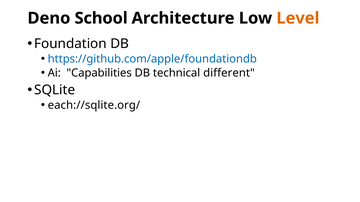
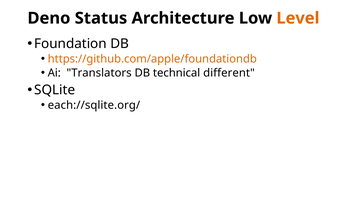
School: School -> Status (101, 18)
https://github.com/apple/foundationdb colour: blue -> orange (152, 59)
Capabilities: Capabilities -> Translators (99, 73)
